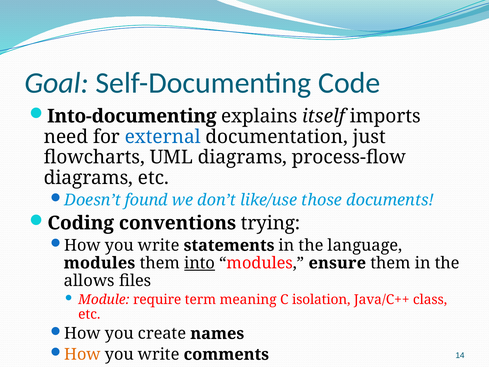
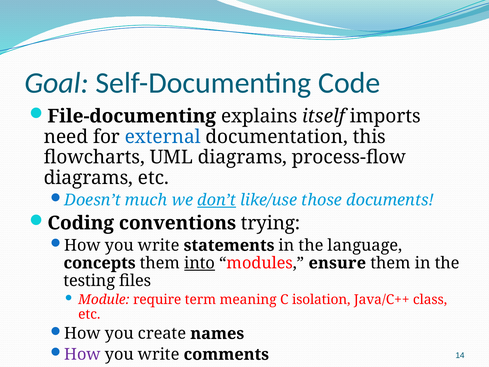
Into-documenting: Into-documenting -> File-documenting (132, 116)
just: just -> this (369, 137)
found: found -> much (146, 200)
don’t underline: none -> present (217, 200)
modules: modules -> concepts (100, 263)
allows: allows -> testing (89, 280)
How colour: orange -> purple (82, 354)
